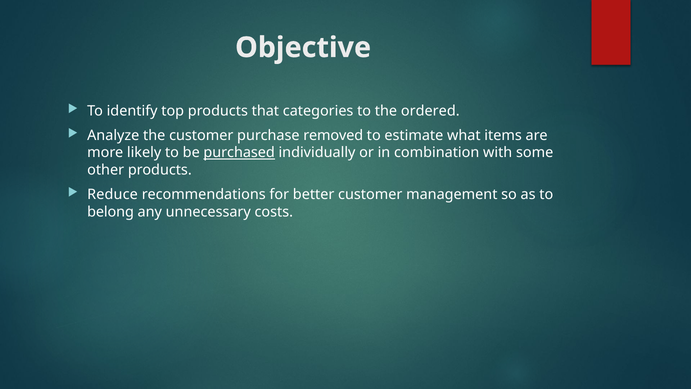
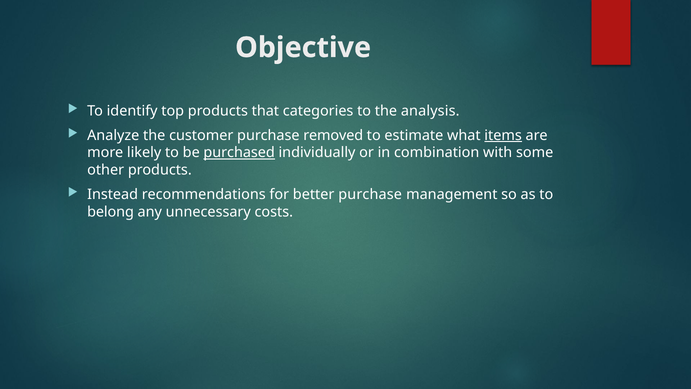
ordered: ordered -> analysis (430, 111)
items underline: none -> present (503, 135)
Reduce: Reduce -> Instead (113, 194)
better customer: customer -> purchase (370, 194)
